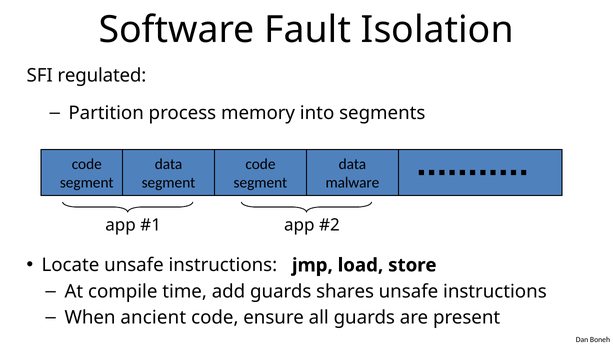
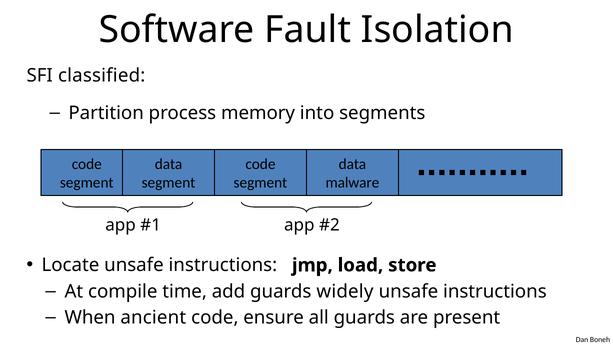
regulated: regulated -> classified (102, 76)
shares: shares -> widely (345, 291)
